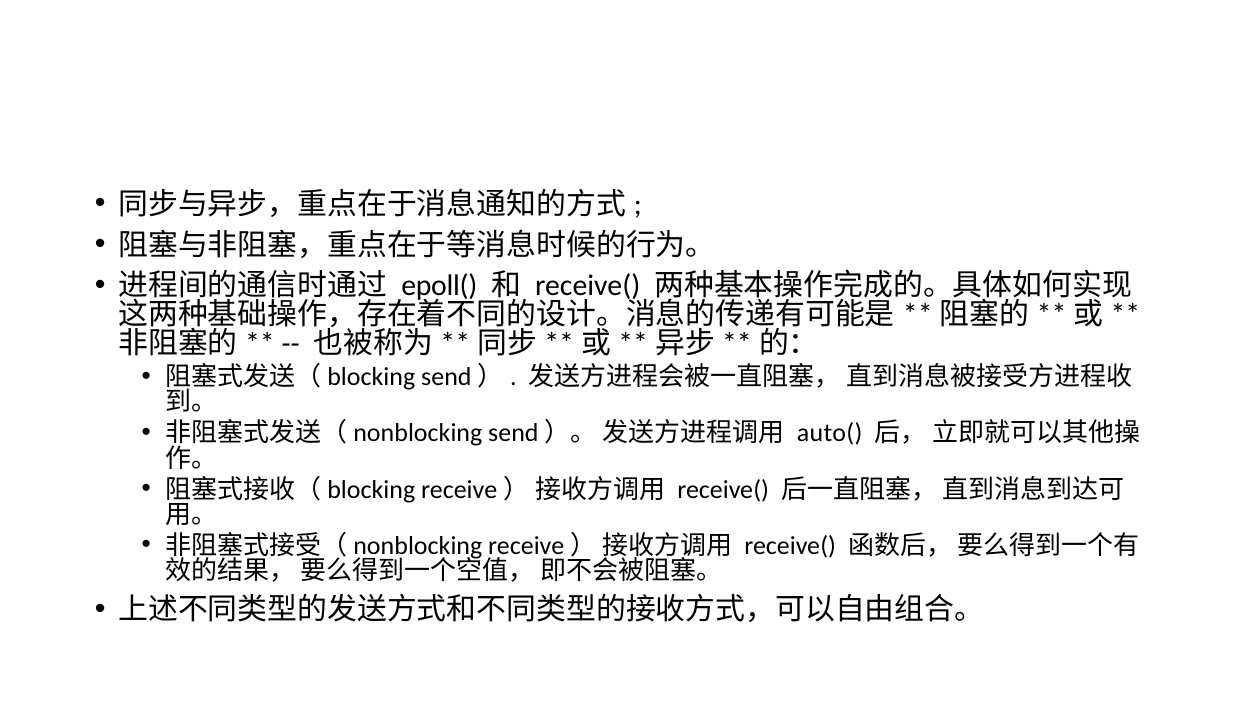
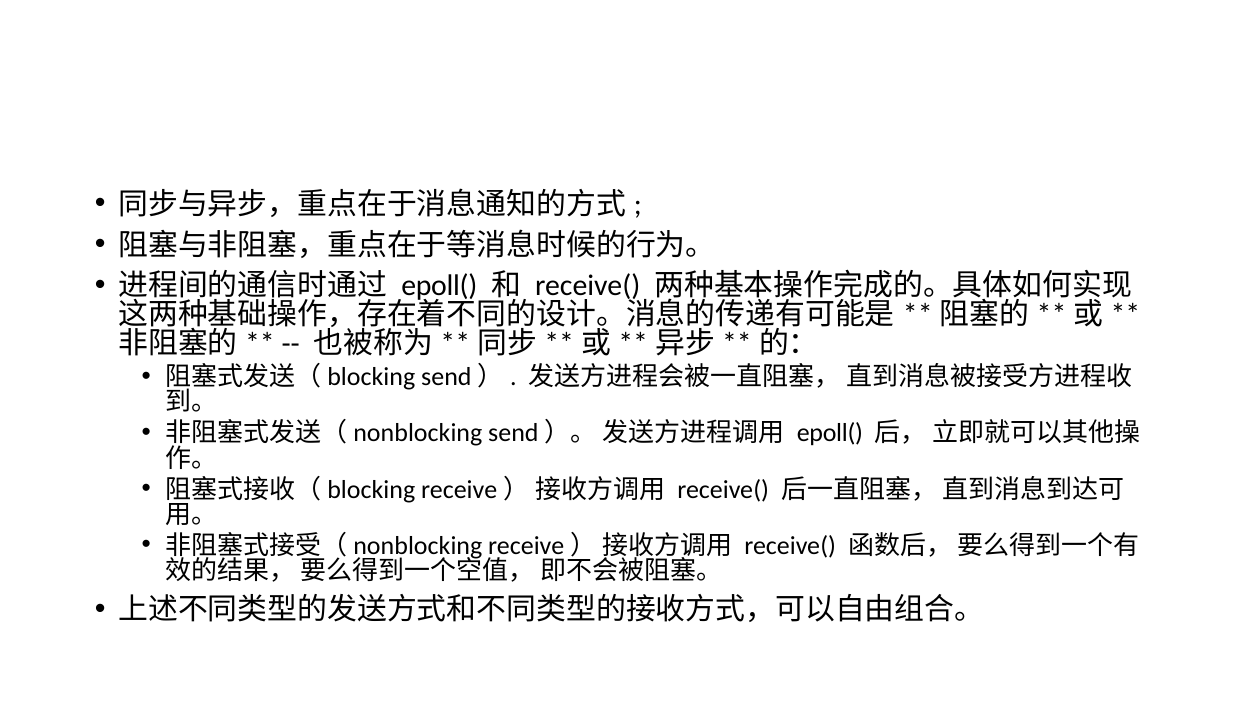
auto(: auto( -> epoll( (830, 433)
